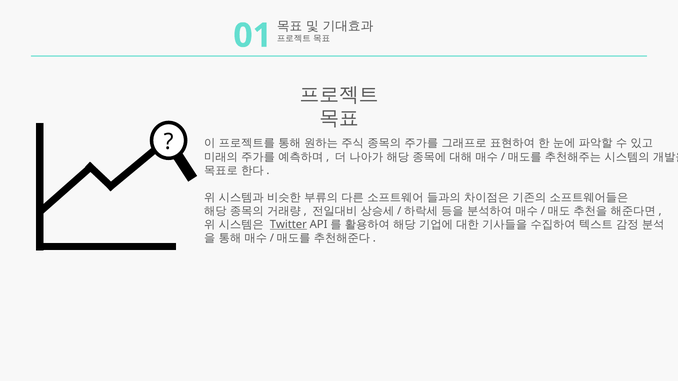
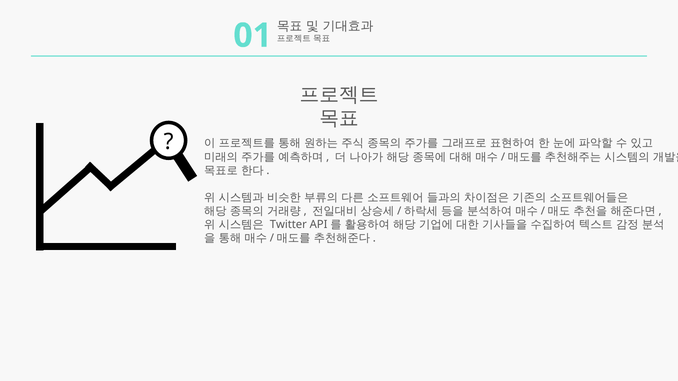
Twitter underline: present -> none (288, 225)
